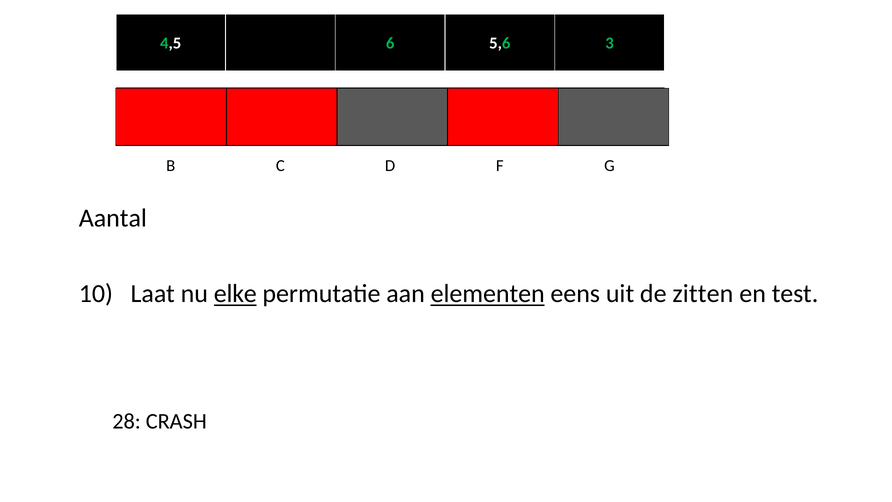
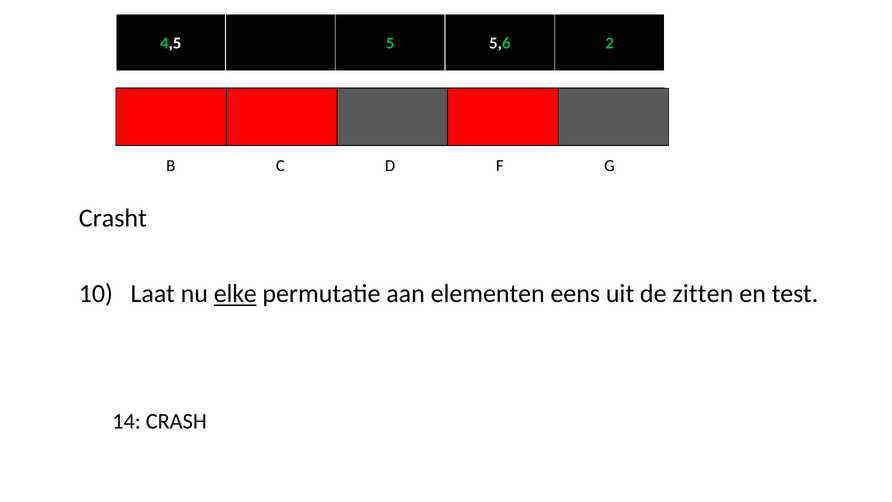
6: 6 -> 5 (390, 43)
3: 3 -> 2 (610, 43)
Aantal: Aantal -> Crasht (113, 218)
elementen underline: present -> none (488, 294)
28: 28 -> 14 (127, 421)
